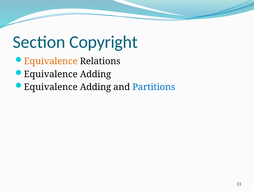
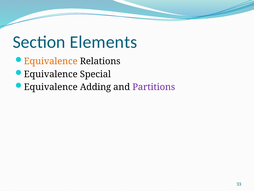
Copyright: Copyright -> Elements (103, 42)
Adding: Adding -> Special (95, 74)
Partitions colour: blue -> purple (154, 87)
